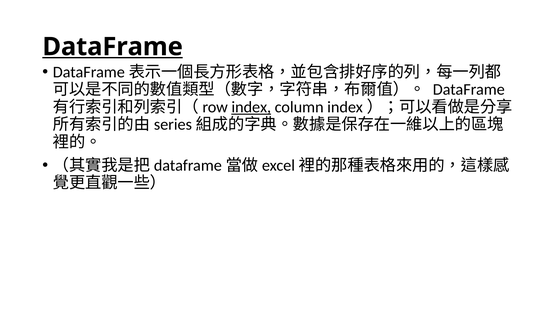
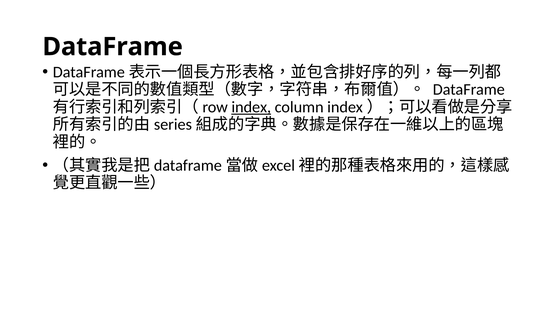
DataFrame underline: present -> none (113, 47)
